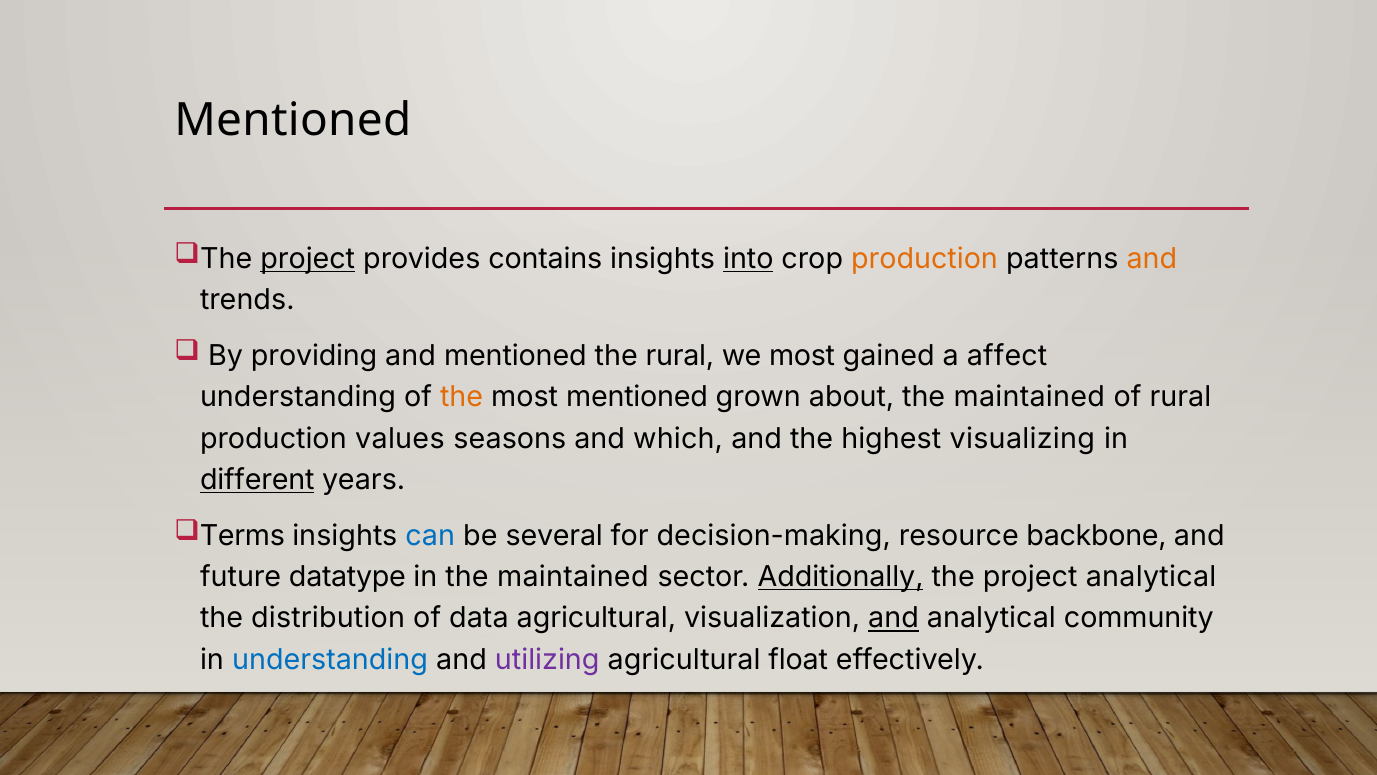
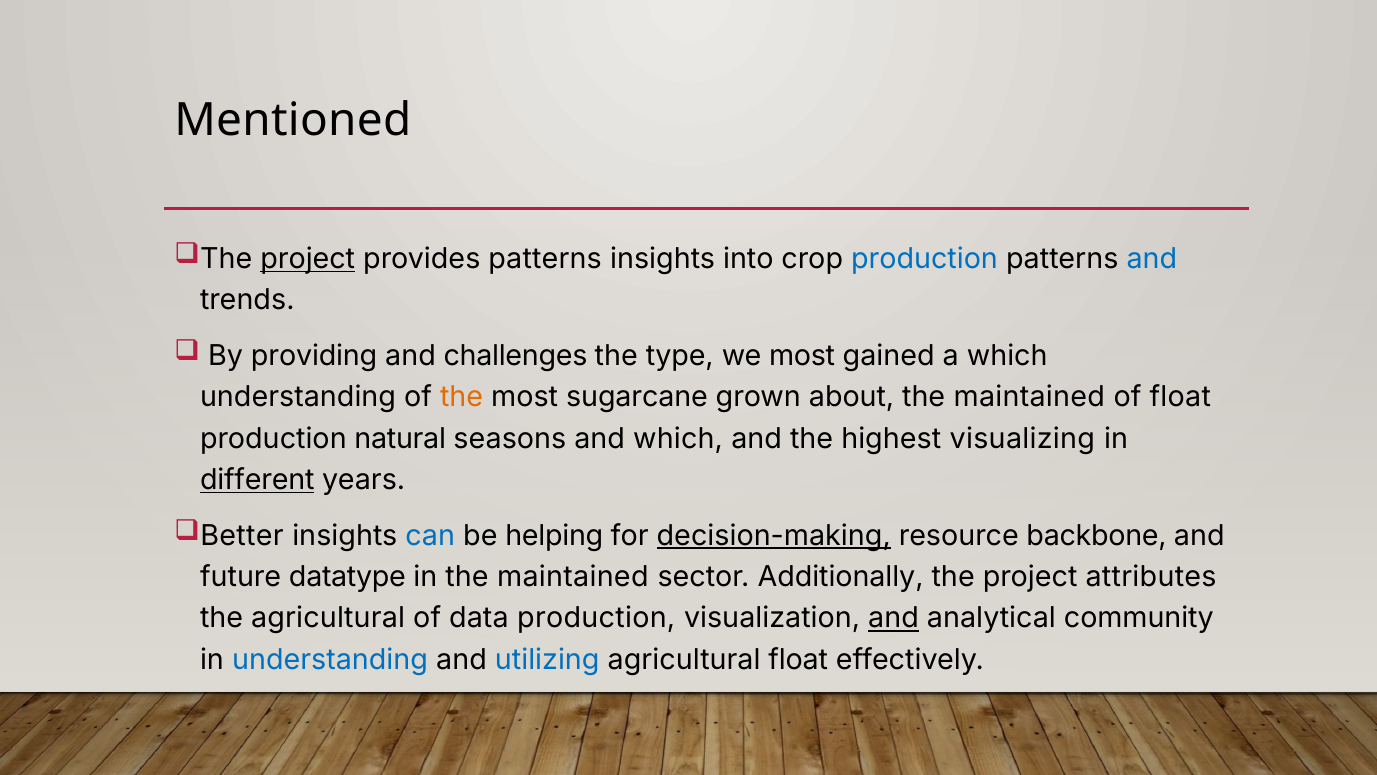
provides contains: contains -> patterns (545, 259)
into underline: present -> none (748, 259)
production colour: orange -> blue (925, 259)
and colour: orange -> blue (1152, 259)
and mentioned: mentioned -> challenges (515, 356)
the rural: rural -> type (680, 356)
a affect: affect -> which (1007, 356)
most mentioned: mentioned -> sugarcane (637, 397)
of rural: rural -> float (1180, 397)
values: values -> natural (400, 439)
Terms: Terms -> Better (242, 535)
several: several -> helping (554, 535)
decision-making underline: none -> present (774, 535)
Additionally underline: present -> none (841, 577)
project analytical: analytical -> attributes (1151, 577)
the distribution: distribution -> agricultural (328, 618)
data agricultural: agricultural -> production (596, 618)
utilizing colour: purple -> blue (547, 659)
